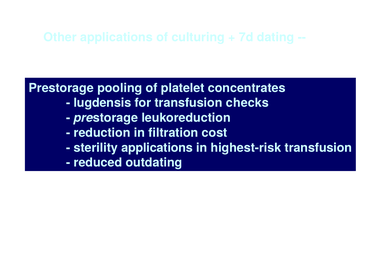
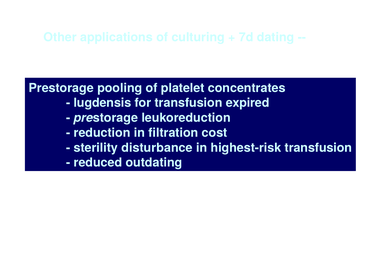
checks: checks -> expired (248, 103)
sterility applications: applications -> disturbance (157, 148)
